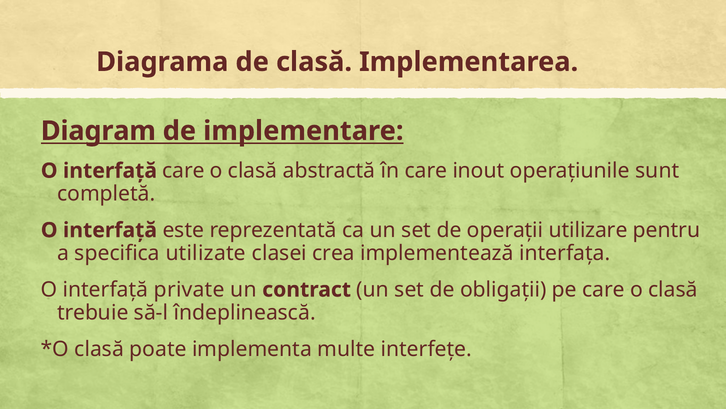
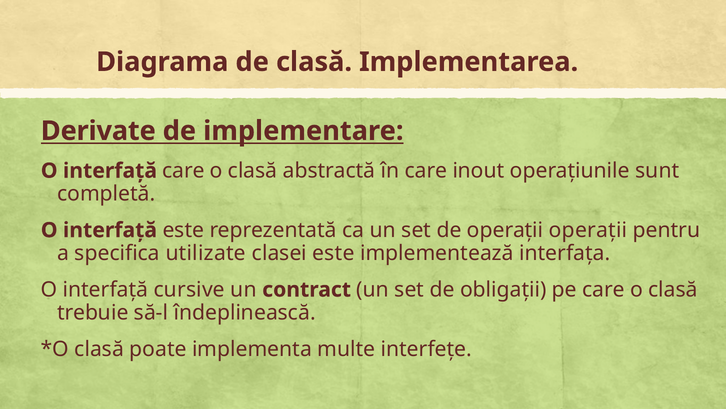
Diagram: Diagram -> Derivate (98, 131)
operații utilizare: utilizare -> operații (588, 230)
clasei crea: crea -> este (333, 253)
private: private -> cursive (189, 289)
